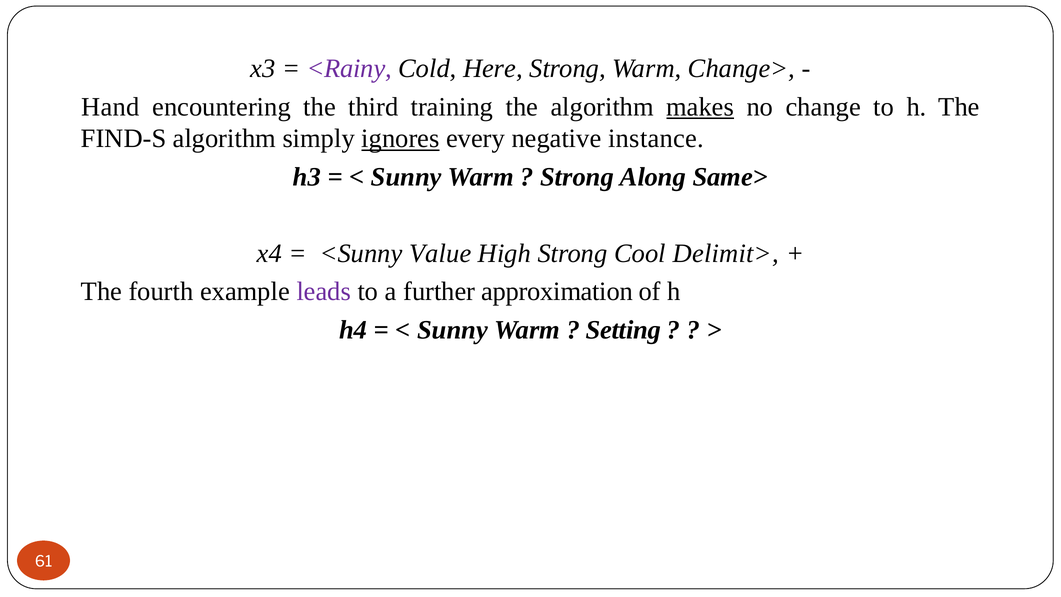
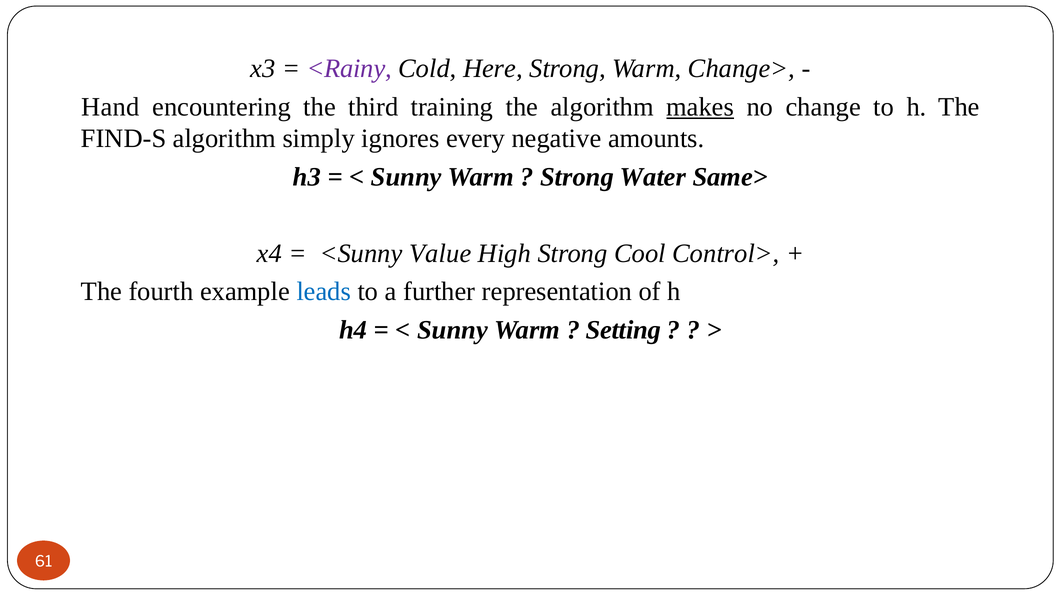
ignores underline: present -> none (400, 139)
instance: instance -> amounts (656, 139)
Along: Along -> Water (653, 177)
Delimit>: Delimit> -> Control> (726, 253)
leads colour: purple -> blue (324, 292)
approximation: approximation -> representation (557, 292)
